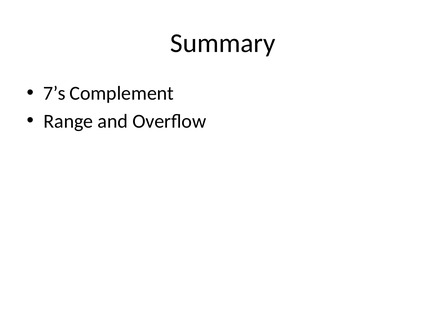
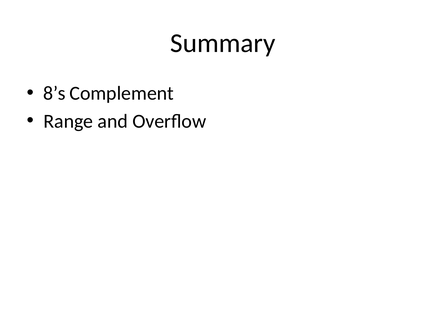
7’s: 7’s -> 8’s (54, 94)
